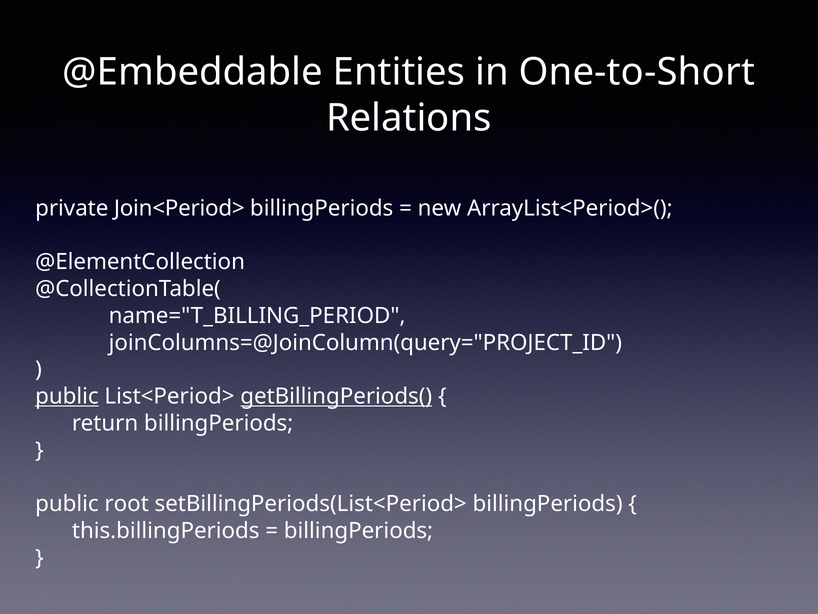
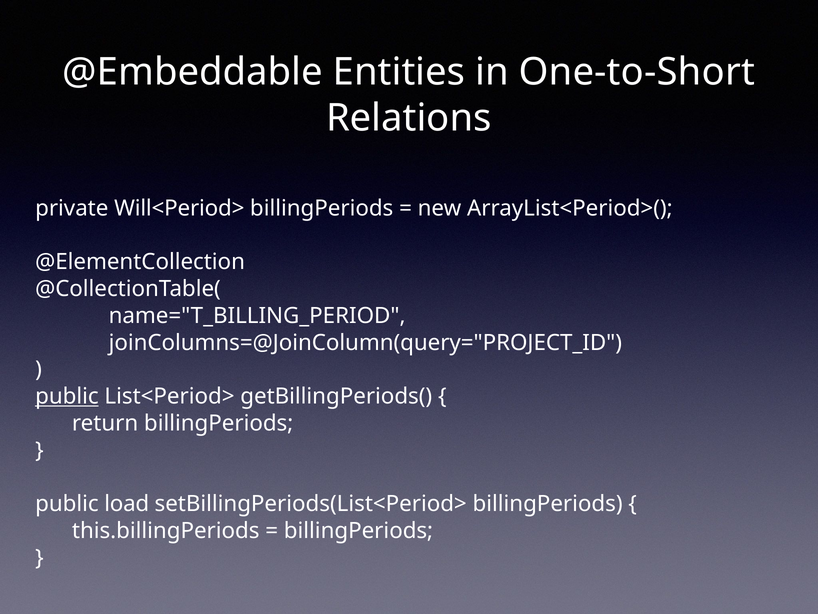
Join<Period>: Join<Period> -> Will<Period> (179, 208)
getBillingPeriods( underline: present -> none (336, 396)
root: root -> load (127, 503)
